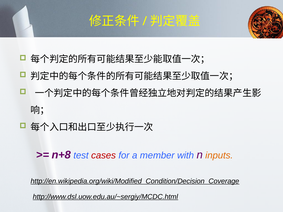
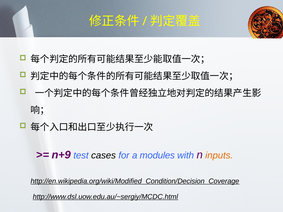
n+8: n+8 -> n+9 (61, 155)
cases colour: red -> black (104, 156)
member: member -> modules (157, 156)
